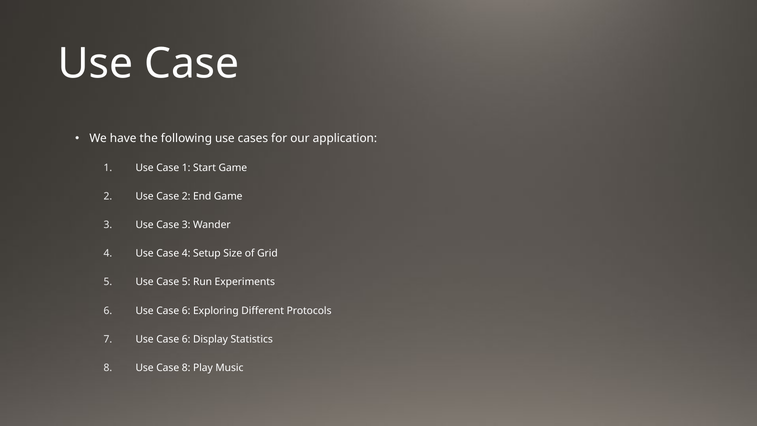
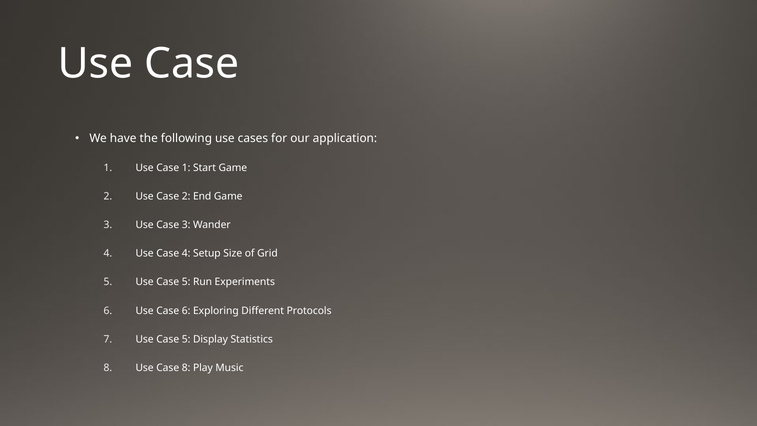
7 Use Case 6: 6 -> 5 (186, 339)
